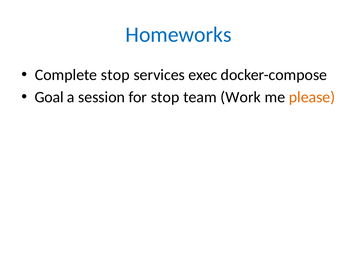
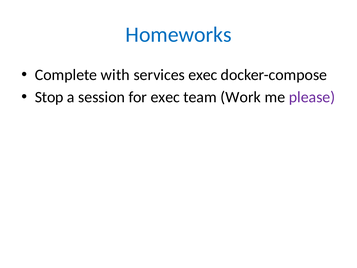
Complete stop: stop -> with (115, 75)
Goal: Goal -> Stop (49, 97)
for stop: stop -> exec (165, 97)
please colour: orange -> purple (312, 97)
